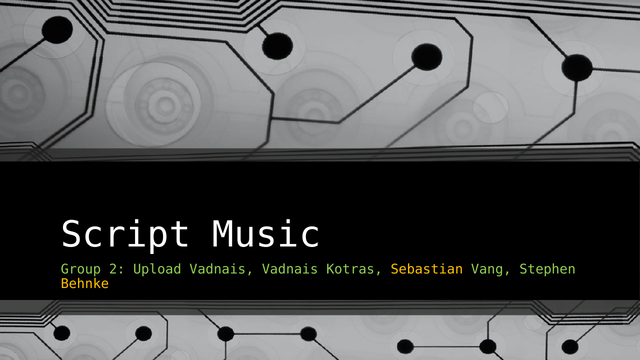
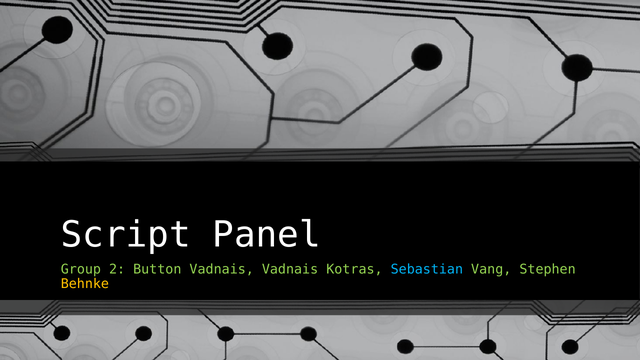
Music: Music -> Panel (267, 235)
Upload: Upload -> Button (157, 270)
Sebastian colour: yellow -> light blue (427, 270)
